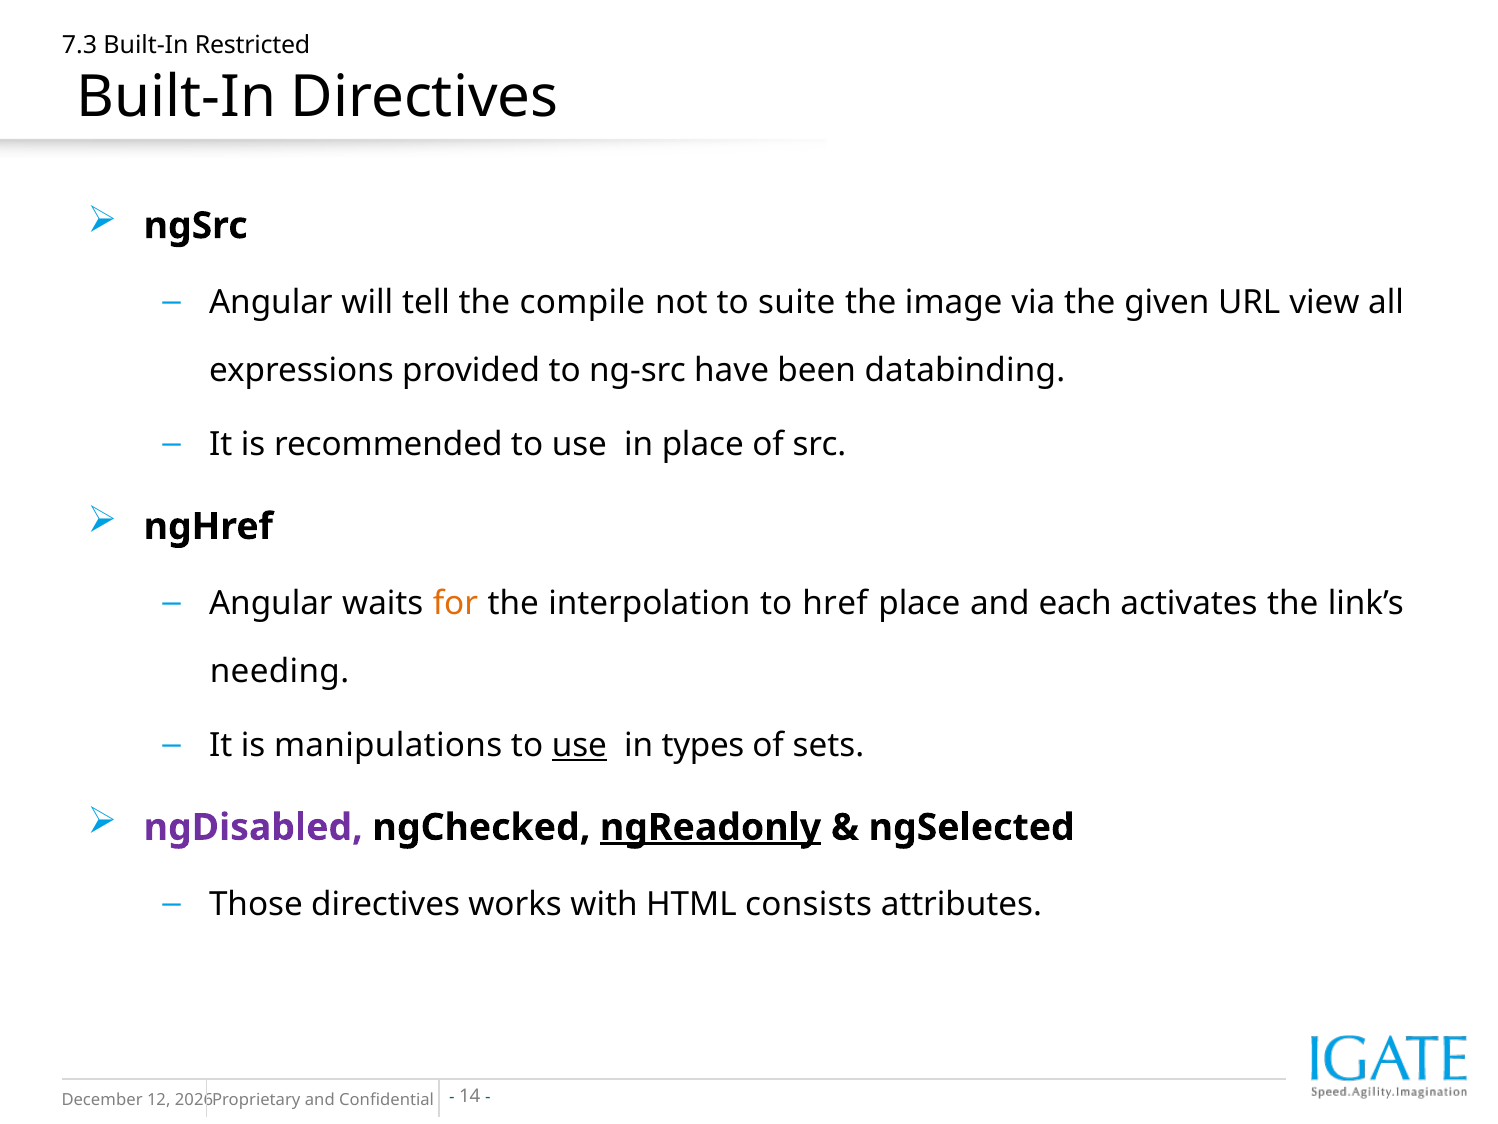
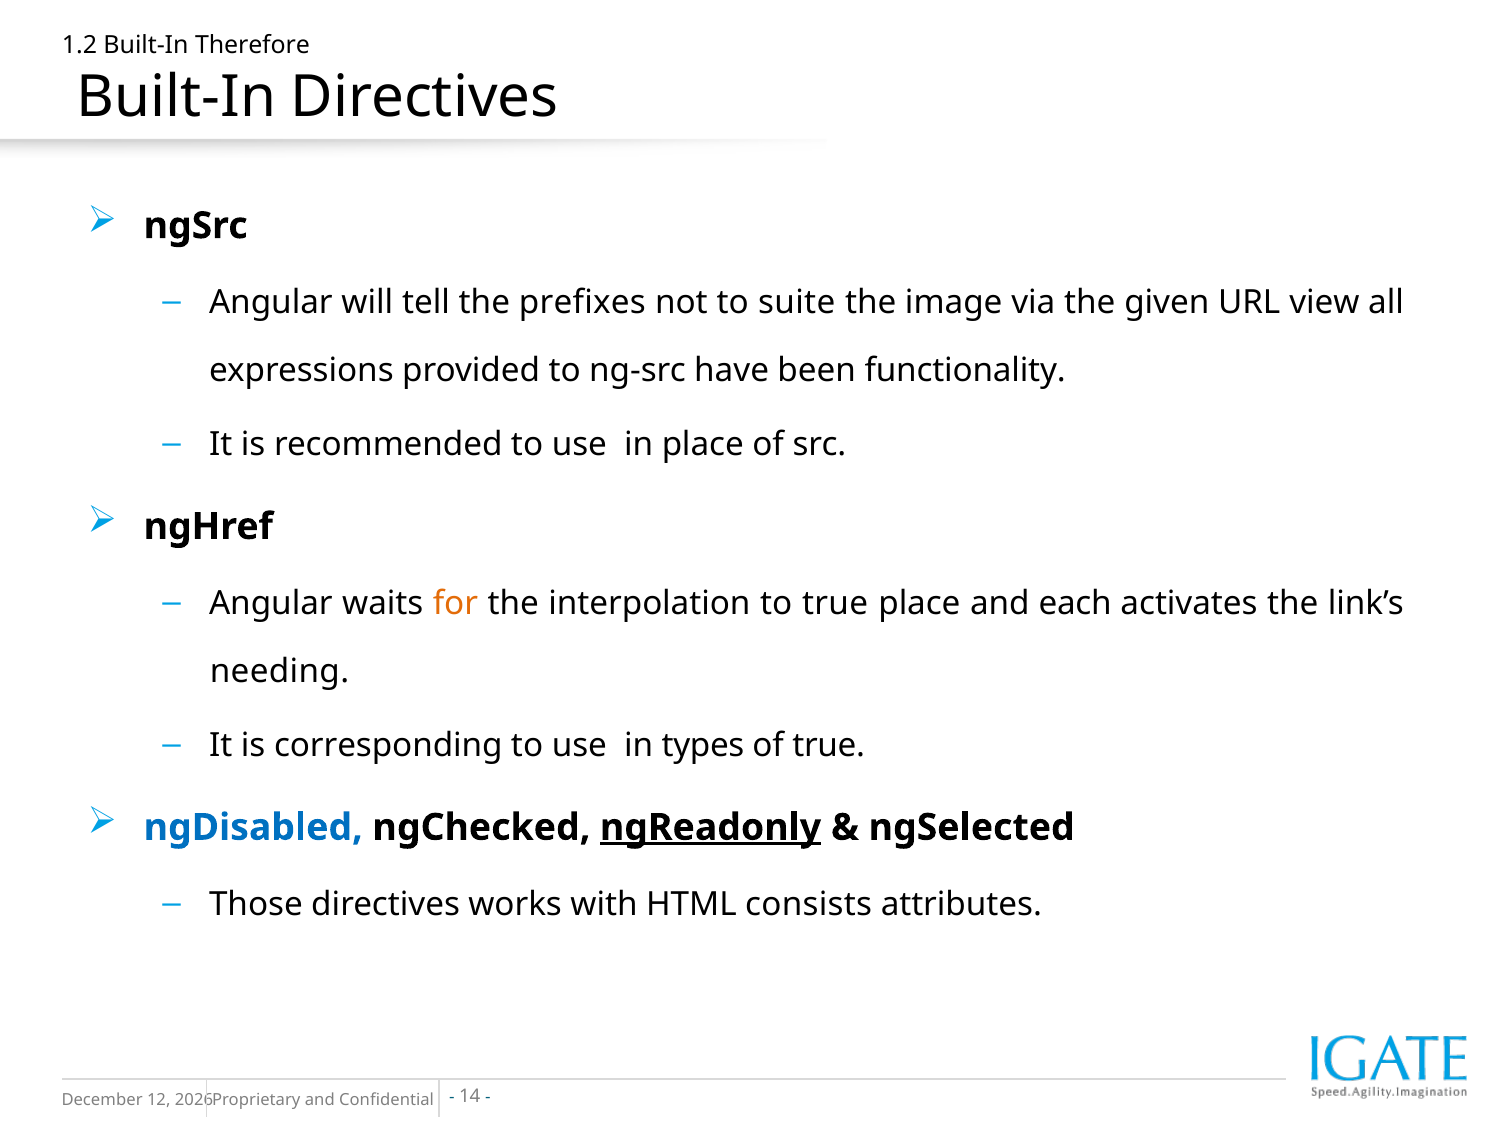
7.3: 7.3 -> 1.2 (79, 45)
Restricted: Restricted -> Therefore (253, 45)
compile: compile -> prefixes (582, 302)
databinding: databinding -> functionality (965, 370)
to href: href -> true (835, 603)
manipulations: manipulations -> corresponding (388, 745)
use underline: present -> none (579, 745)
of sets: sets -> true (829, 745)
ngDisabled colour: purple -> blue (253, 827)
